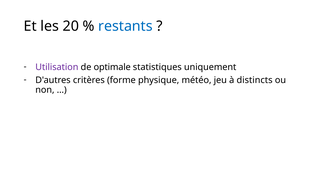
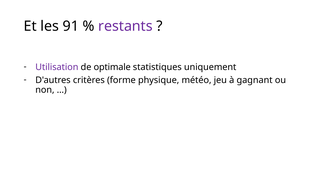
20: 20 -> 91 (71, 26)
restants colour: blue -> purple (125, 26)
distincts: distincts -> gagnant (255, 80)
